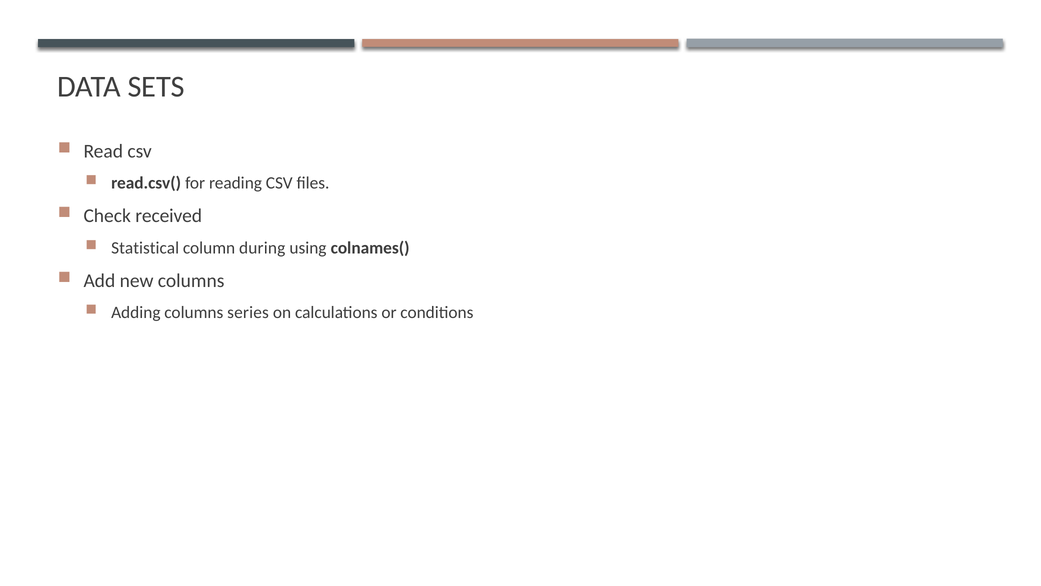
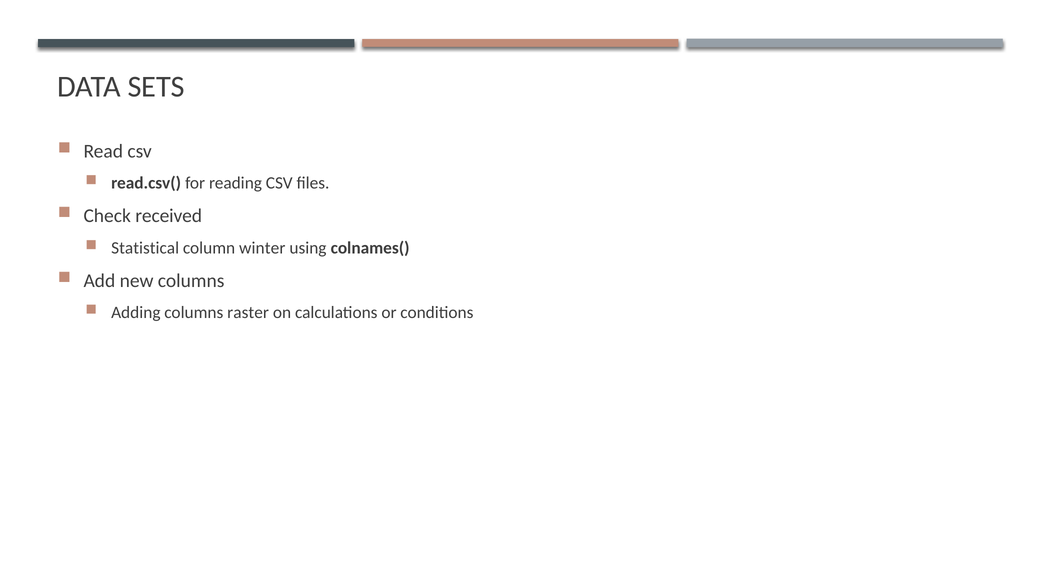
during: during -> winter (262, 248)
series: series -> raster (248, 312)
